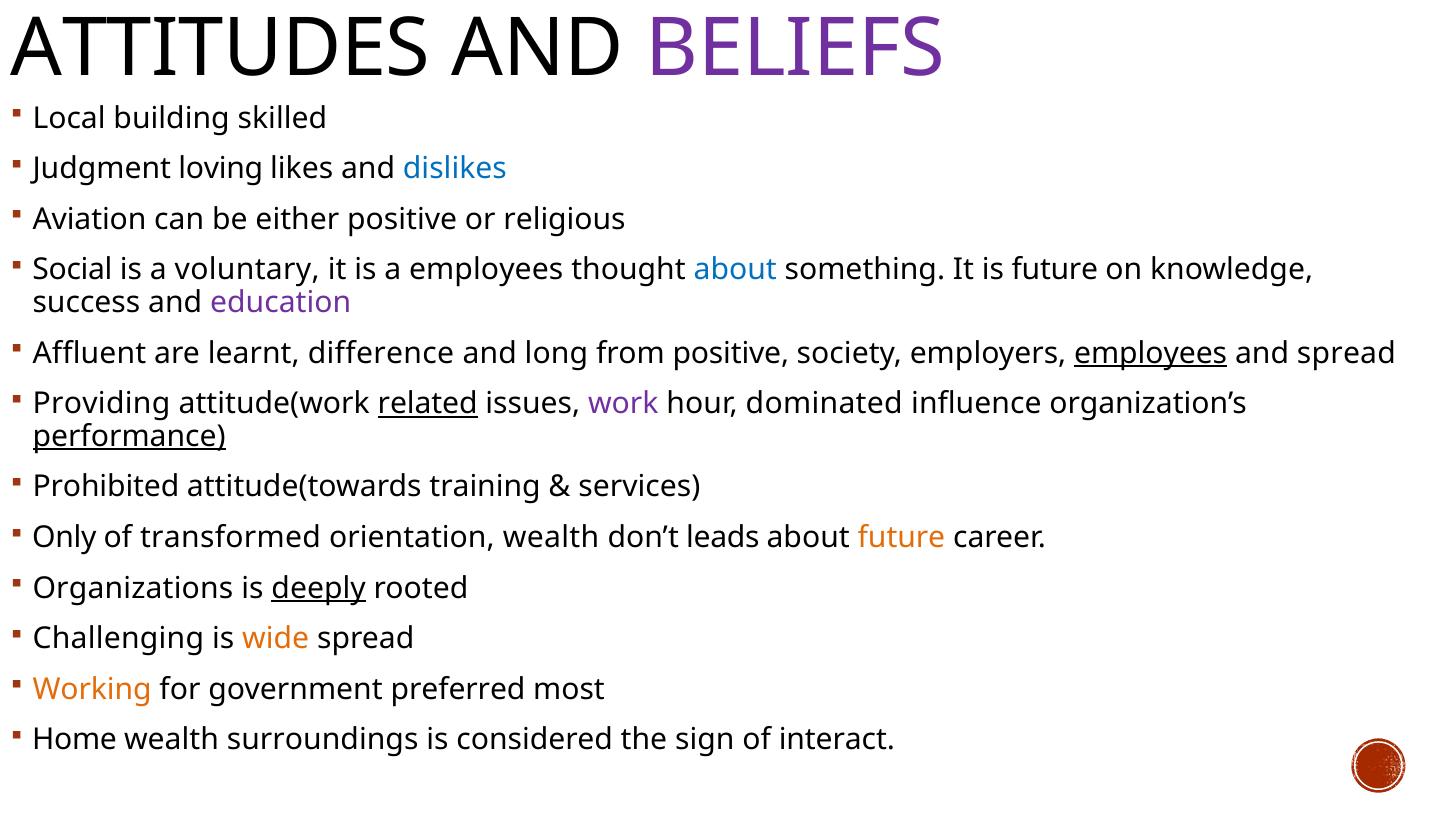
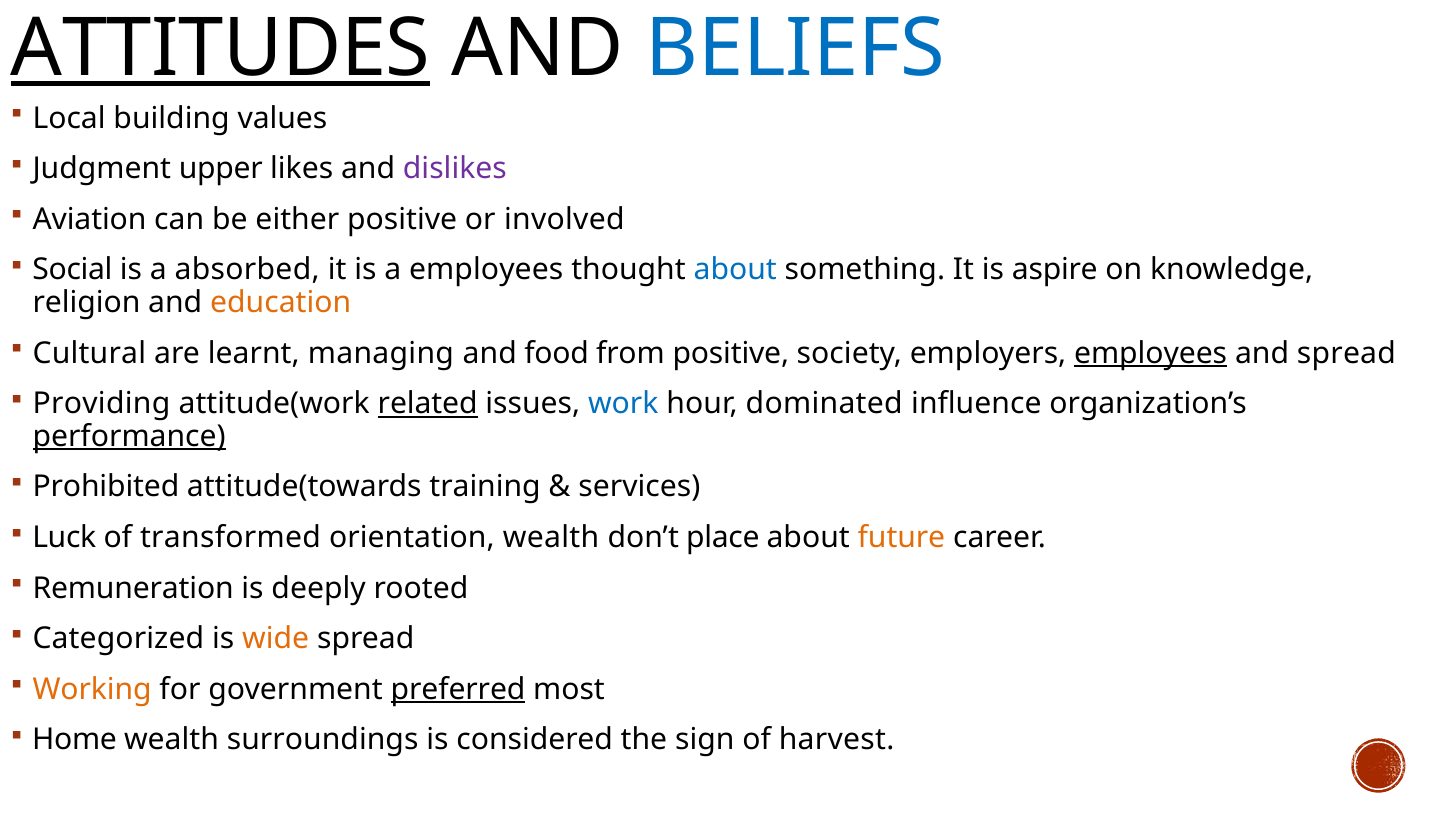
ATTITUDES underline: none -> present (221, 49)
BELIEFS colour: purple -> blue (795, 49)
skilled: skilled -> values (282, 118)
loving: loving -> upper (221, 169)
dislikes colour: blue -> purple (455, 169)
religious: religious -> involved (564, 219)
voluntary: voluntary -> absorbed (247, 270)
is future: future -> aspire (1055, 270)
success: success -> religion (86, 302)
education colour: purple -> orange (281, 302)
Affluent: Affluent -> Cultural (89, 353)
difference: difference -> managing (381, 353)
long: long -> food (557, 353)
work colour: purple -> blue (623, 404)
Only: Only -> Luck (64, 537)
leads: leads -> place (723, 537)
Organizations: Organizations -> Remuneration (133, 588)
deeply underline: present -> none (319, 588)
Challenging: Challenging -> Categorized (118, 639)
preferred underline: none -> present (458, 689)
interact: interact -> harvest (837, 740)
